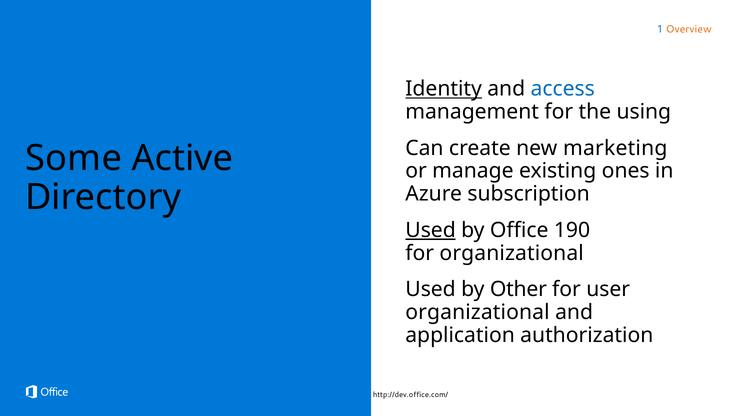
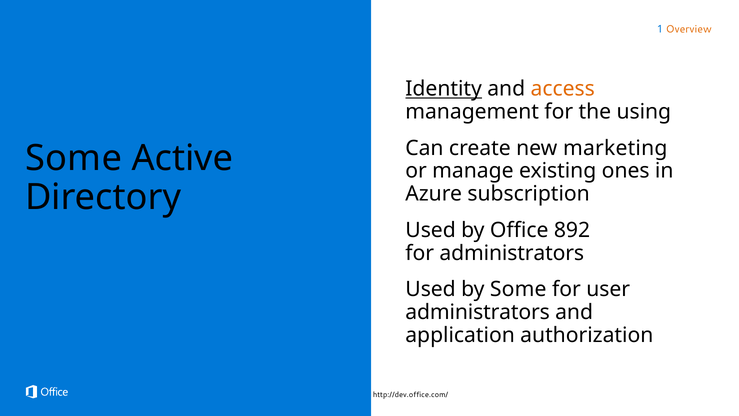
access colour: blue -> orange (563, 89)
Used underline: present -> none (431, 230)
190: 190 -> 892 (572, 230)
for organizational: organizational -> administrators (512, 253)
by Other: Other -> Some (518, 289)
organizational: organizational -> administrators (478, 312)
